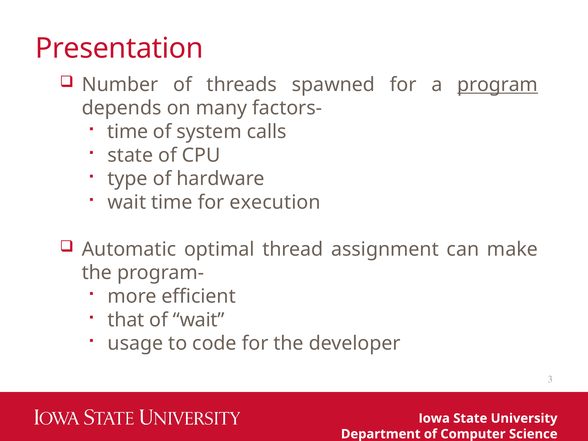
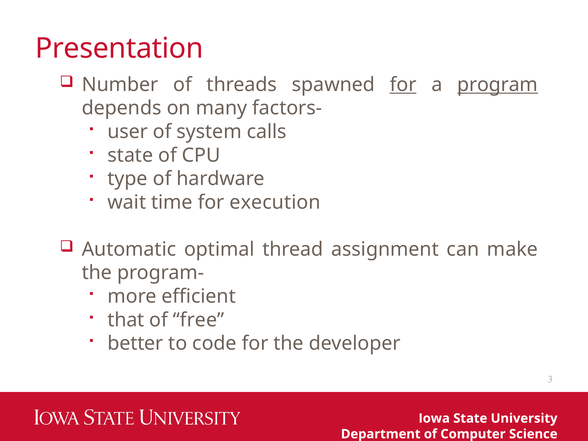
for underline: none -> present (403, 85)
time: time -> user (128, 132)
of wait: wait -> free (199, 320)
usage: usage -> better (135, 343)
